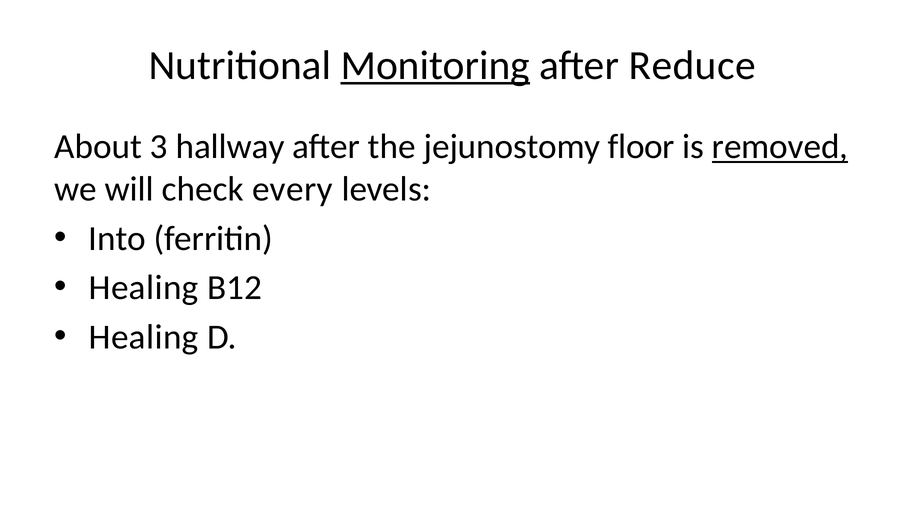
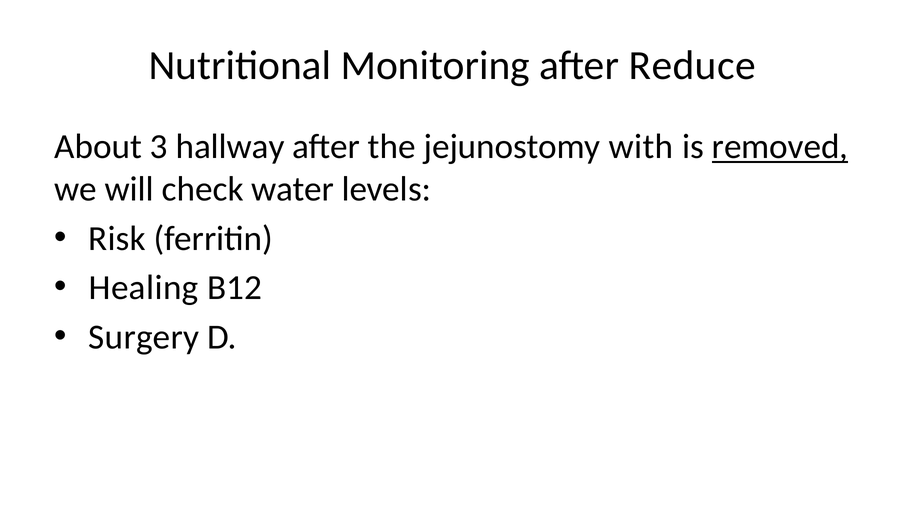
Monitoring underline: present -> none (435, 66)
floor: floor -> with (641, 147)
every: every -> water (293, 189)
Into: Into -> Risk (117, 239)
Healing: Healing -> Surgery (144, 337)
